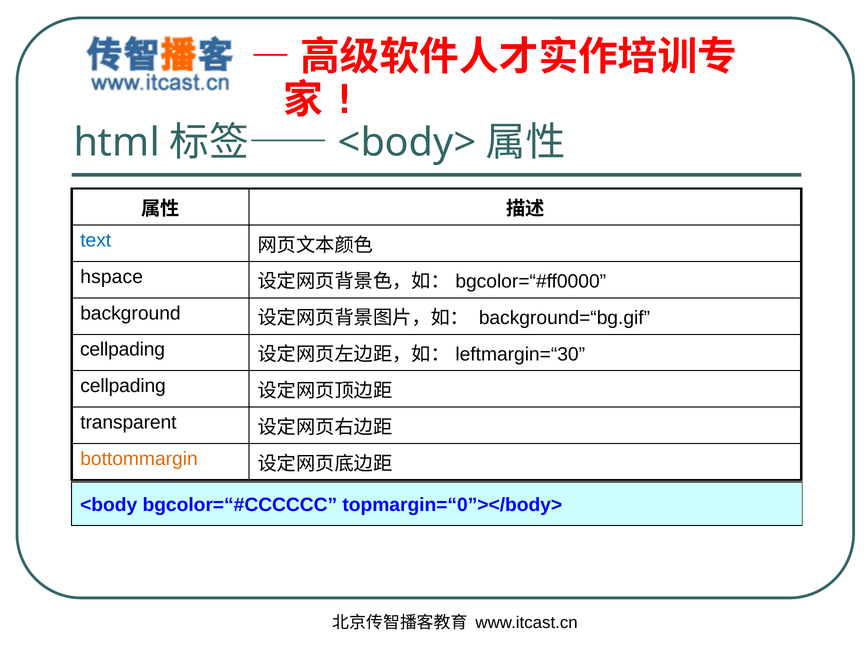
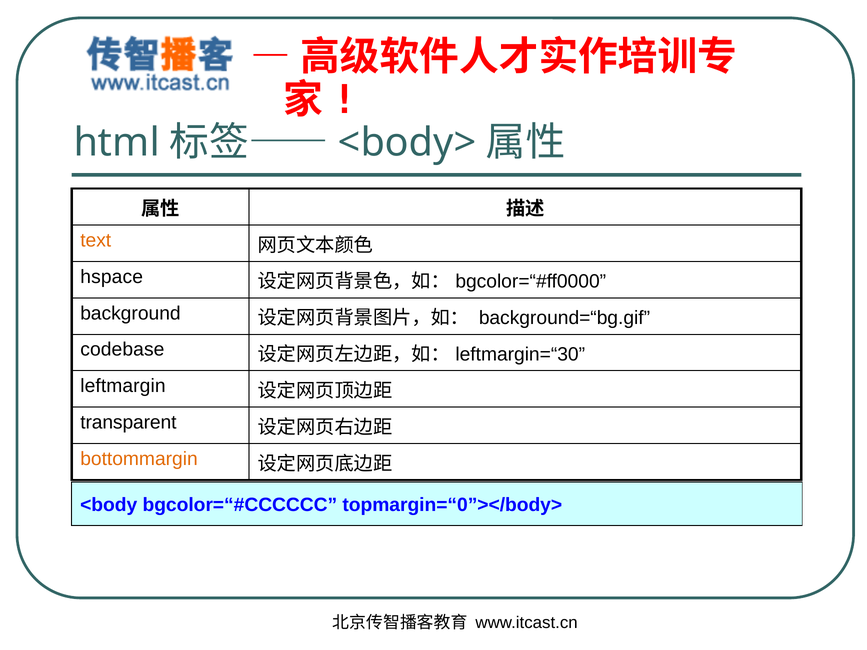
text colour: blue -> orange (96, 240)
cellpading: cellpading -> codebase (122, 350)
cellpading: cellpading -> leftmargin (123, 386)
